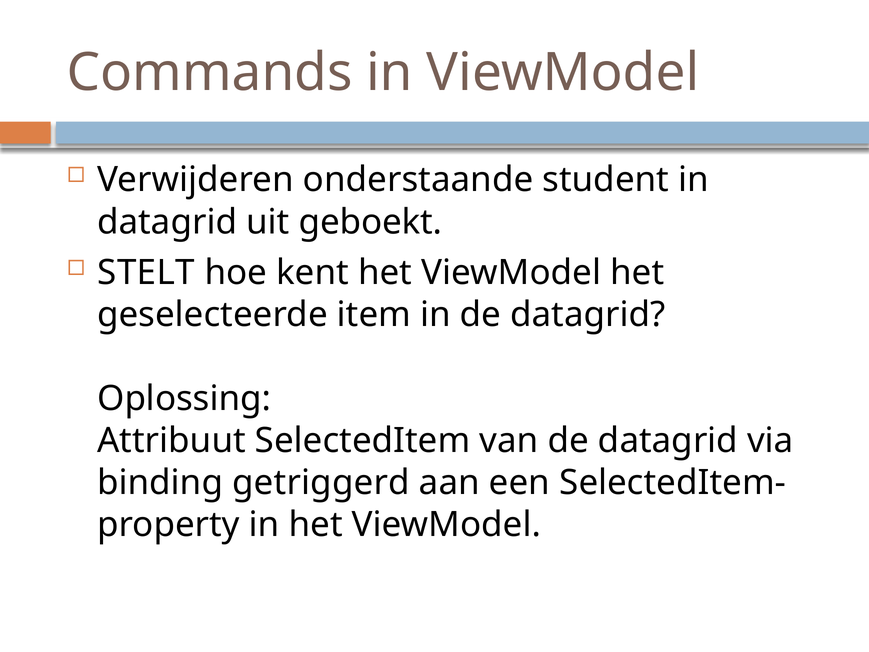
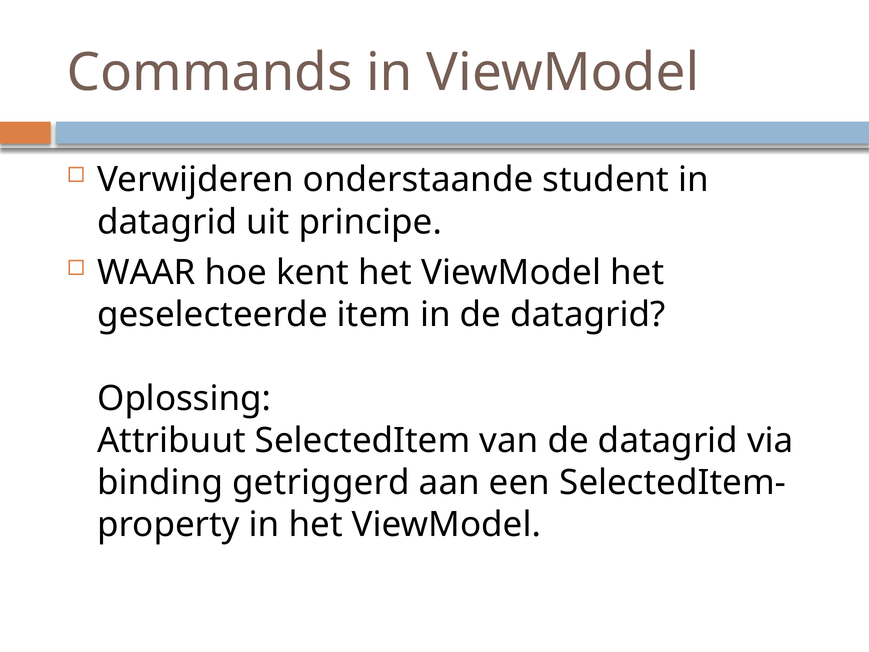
geboekt: geboekt -> principe (370, 222)
STELT: STELT -> WAAR (146, 272)
